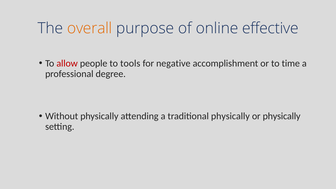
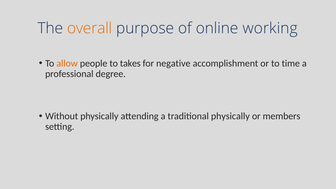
effective: effective -> working (270, 28)
allow colour: red -> orange (67, 63)
tools: tools -> takes (130, 63)
or physically: physically -> members (282, 116)
